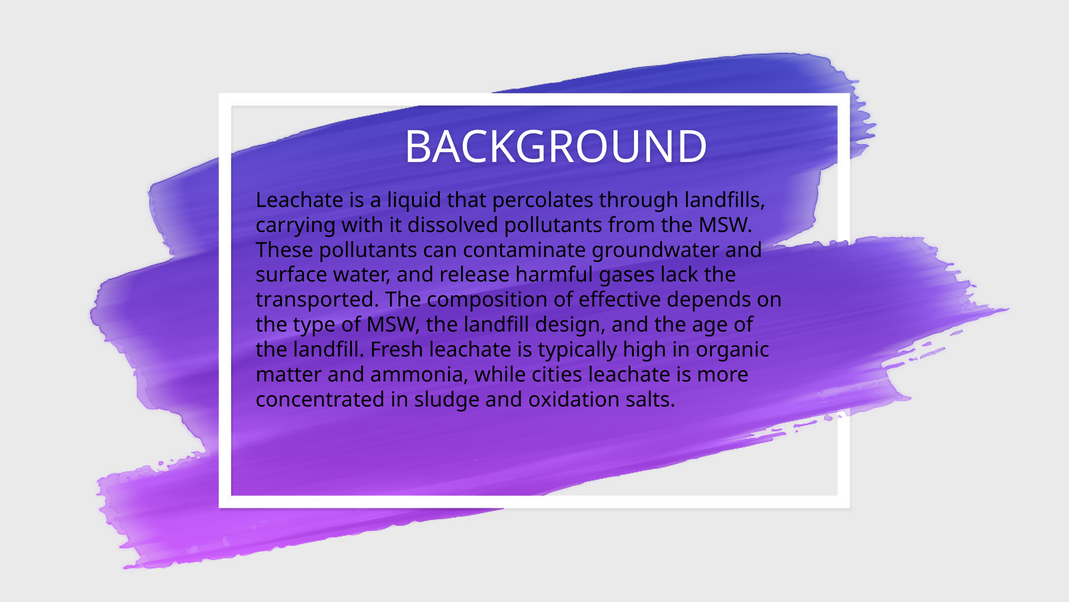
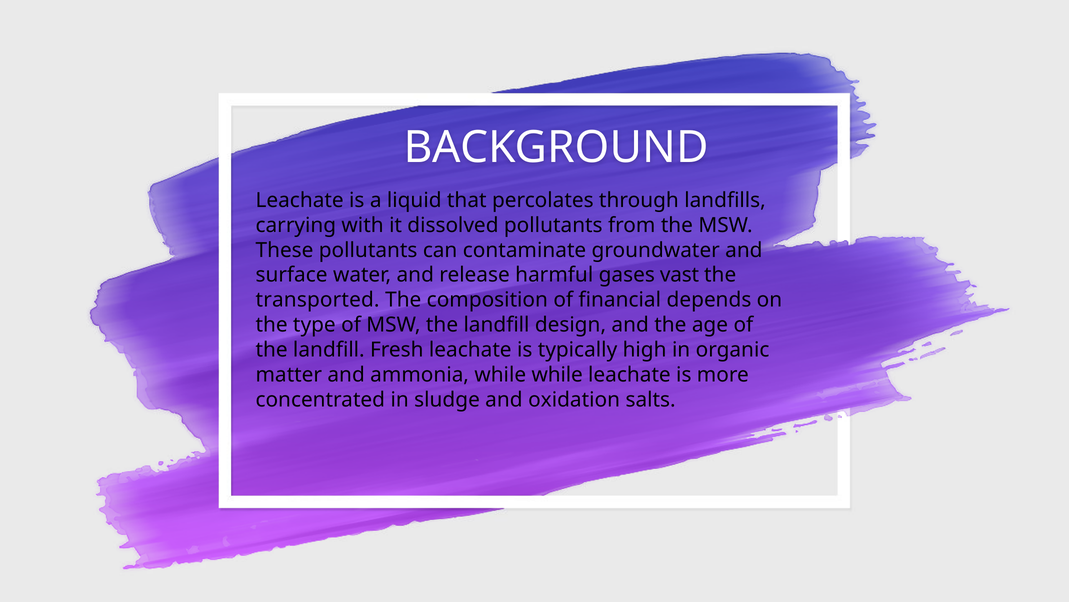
lack: lack -> vast (680, 275)
effective: effective -> financial (620, 300)
while cities: cities -> while (557, 375)
